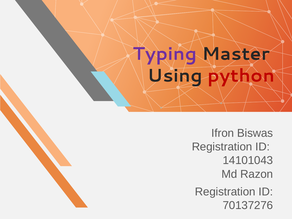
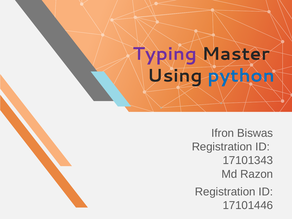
python colour: red -> blue (241, 76)
14101043: 14101043 -> 17101343 (248, 160)
70137276: 70137276 -> 17101446 (248, 205)
